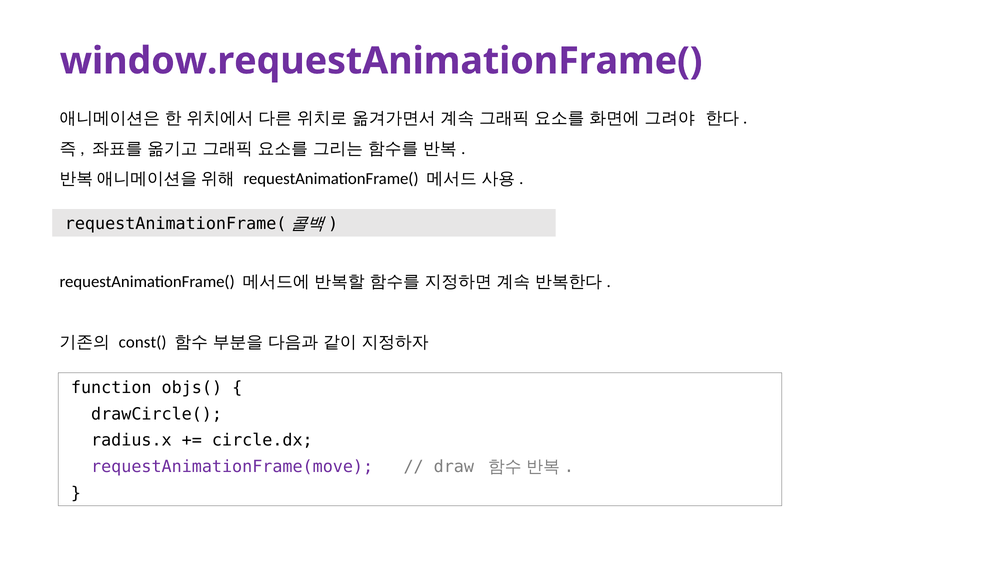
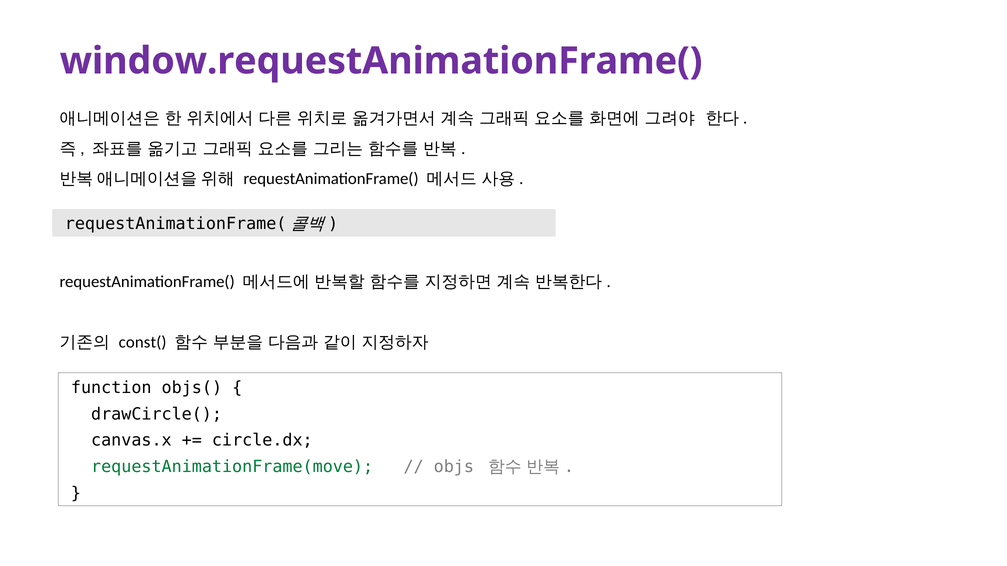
radius.x: radius.x -> canvas.x (131, 441)
requestAnimationFrame(move colour: purple -> green (232, 467)
draw: draw -> objs (454, 467)
